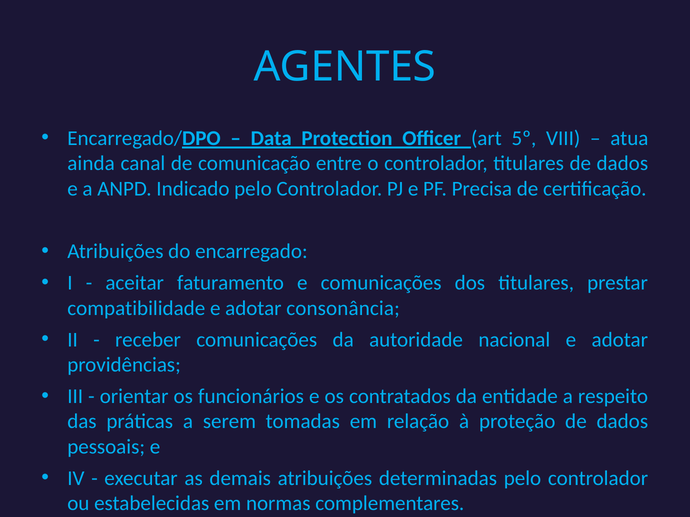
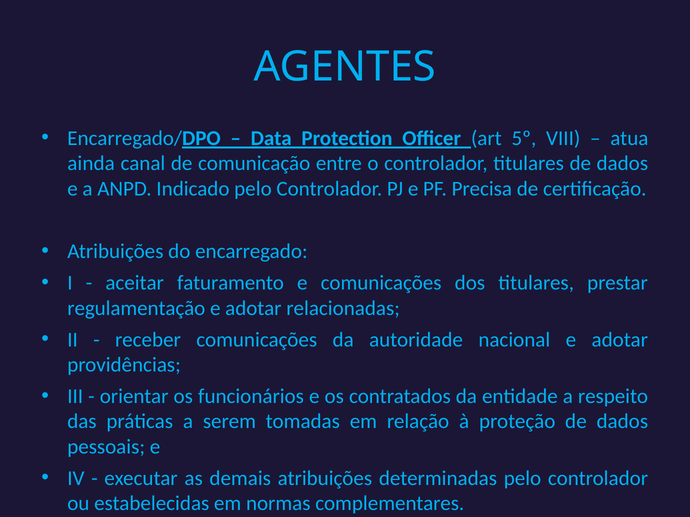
compatibilidade: compatibilidade -> regulamentação (136, 308)
consonância: consonância -> relacionadas (343, 308)
